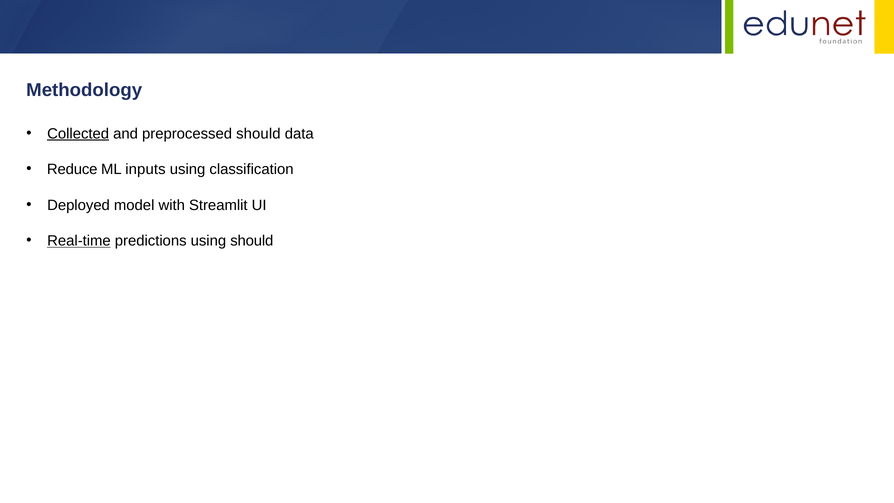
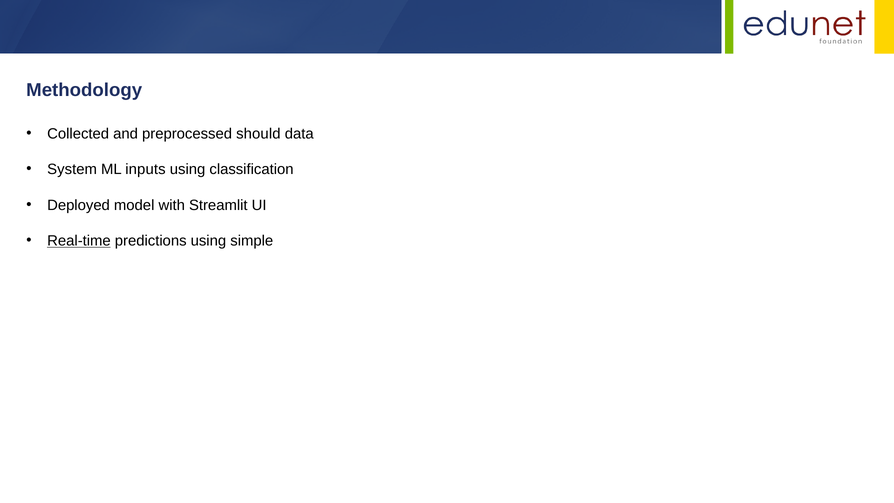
Collected underline: present -> none (78, 134)
Reduce: Reduce -> System (72, 169)
using should: should -> simple (252, 241)
